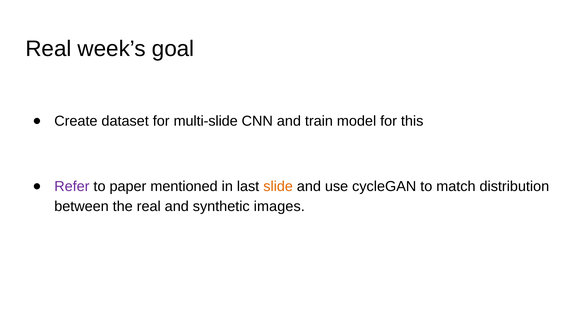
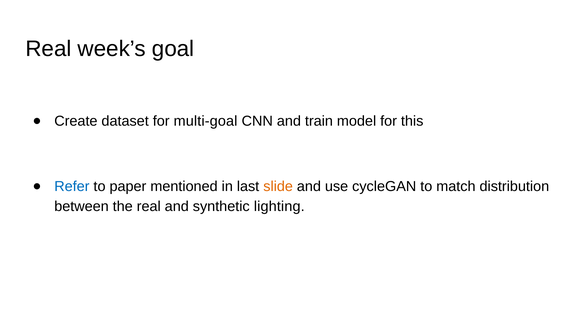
multi-slide: multi-slide -> multi-goal (206, 121)
Refer colour: purple -> blue (72, 187)
images: images -> lighting (279, 207)
